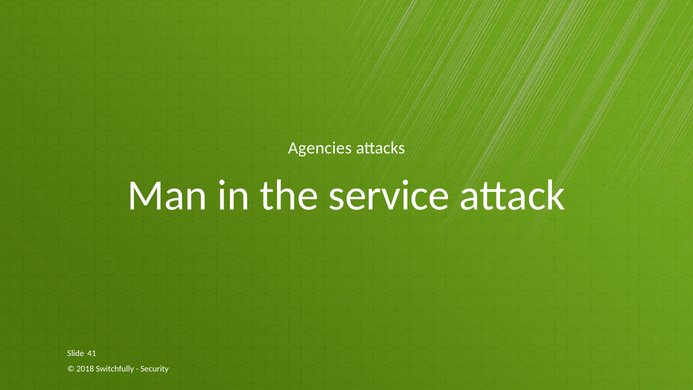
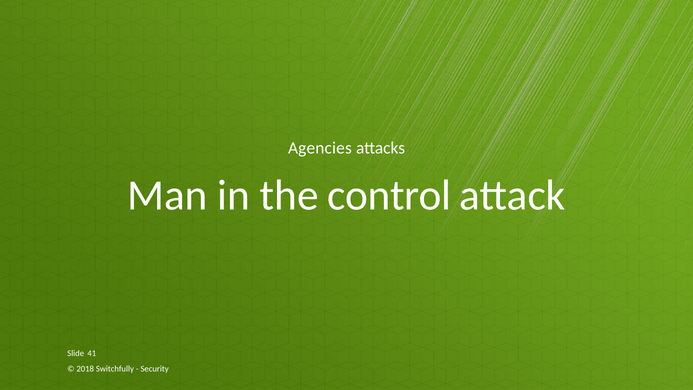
service: service -> control (389, 195)
